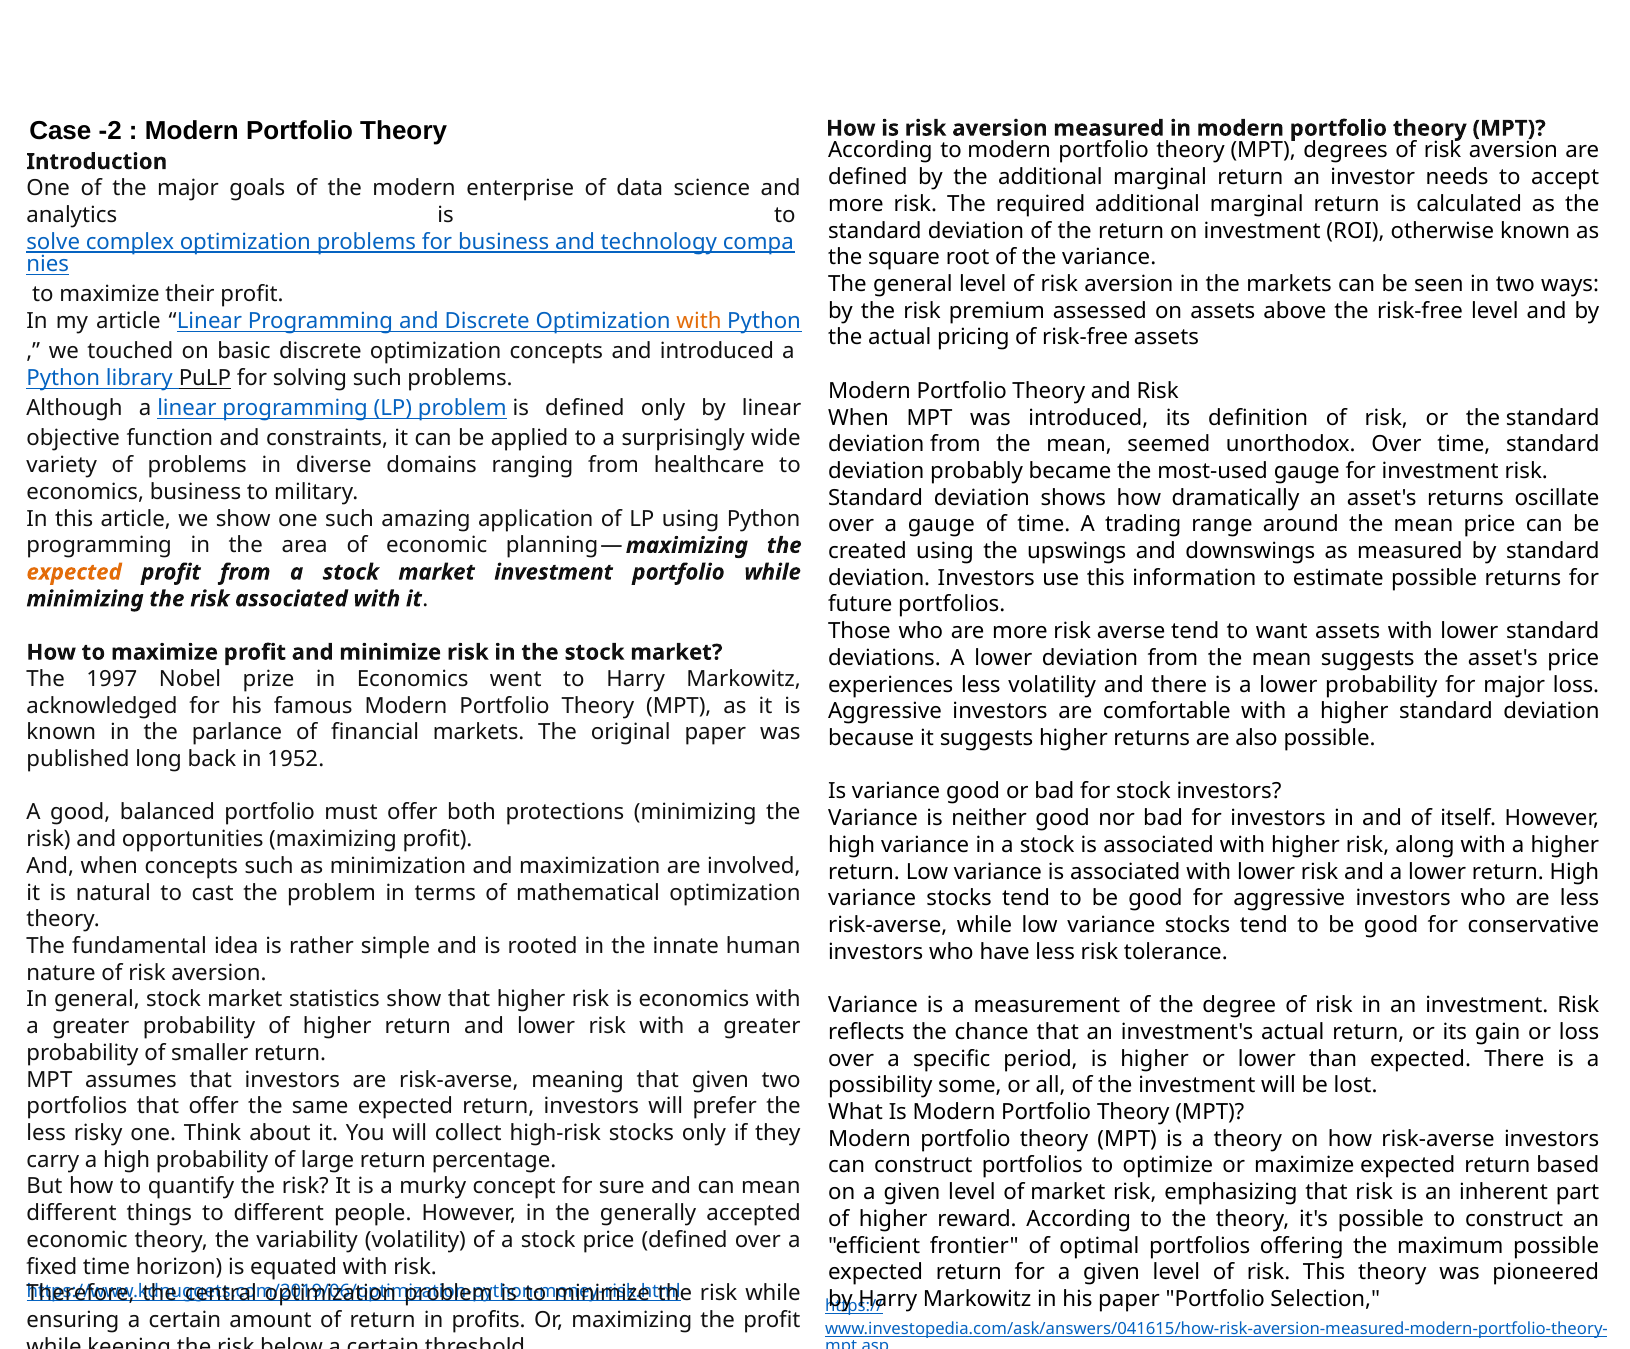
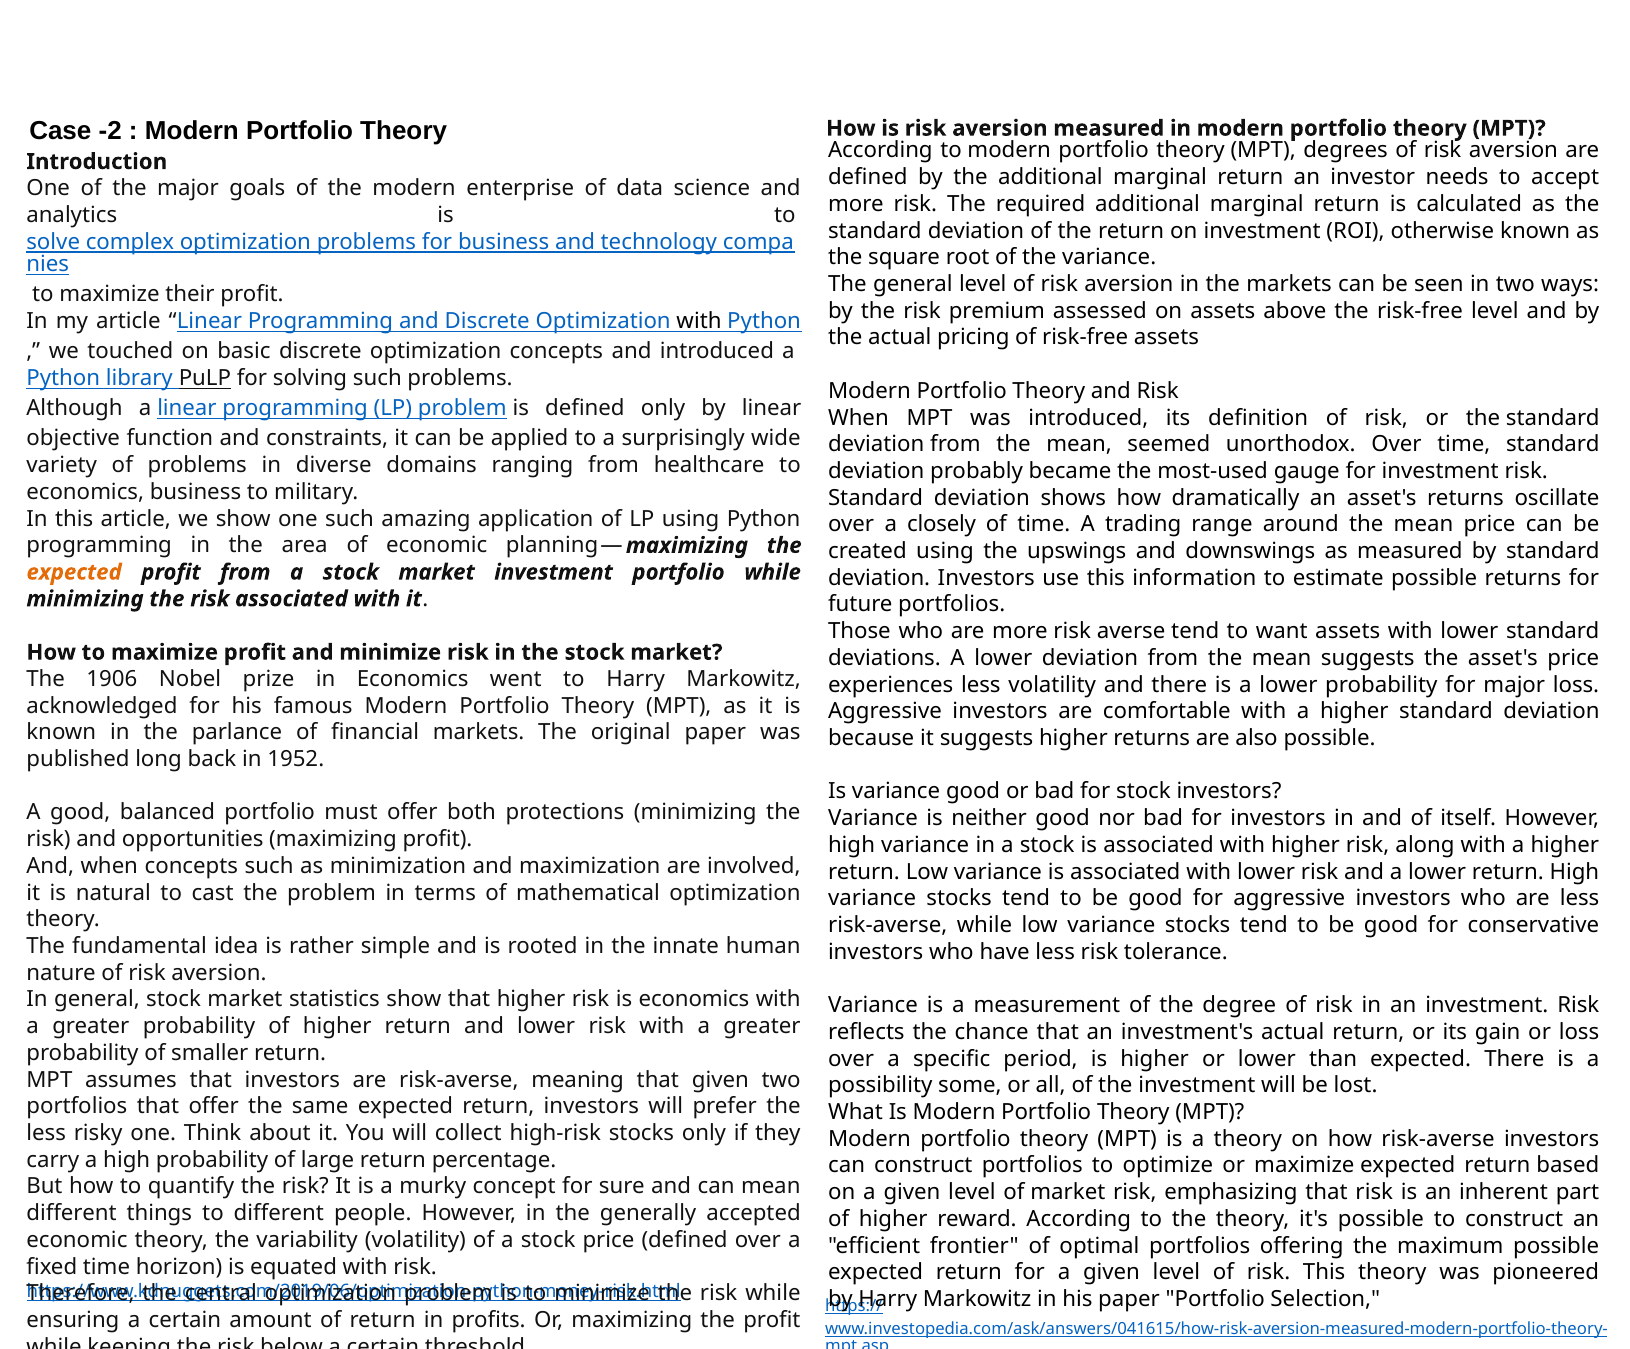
with colour: orange -> black (699, 321)
a gauge: gauge -> closely (942, 525)
1997: 1997 -> 1906 (112, 679)
